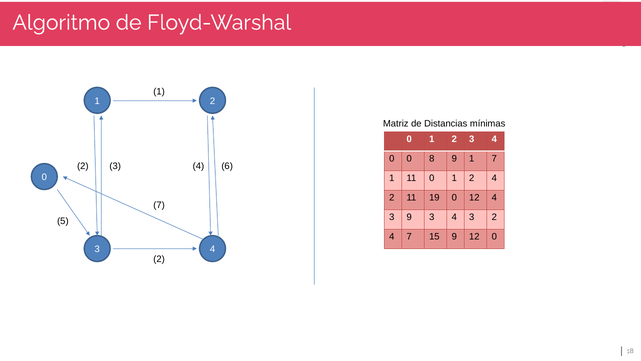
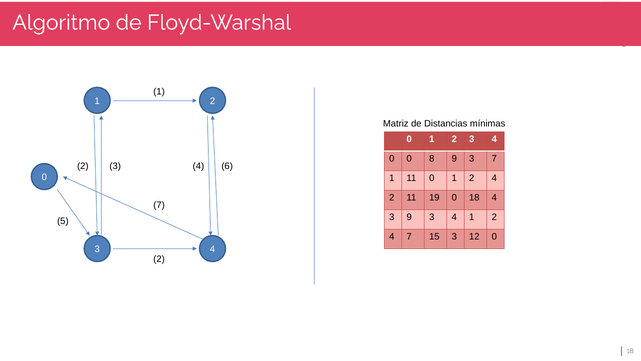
8 9 1: 1 -> 3 (472, 159)
0 12: 12 -> 18 (474, 198)
3 4 3: 3 -> 1 (472, 217)
15 9: 9 -> 3 (454, 237)
